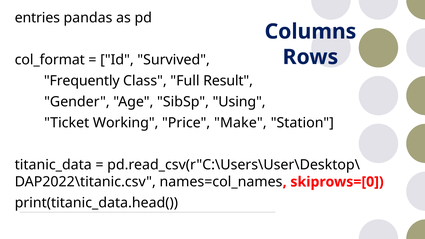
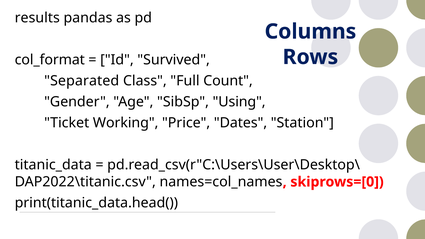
entries: entries -> results (37, 18)
Frequently: Frequently -> Separated (82, 81)
Result: Result -> Count (228, 81)
Make: Make -> Dates (240, 123)
